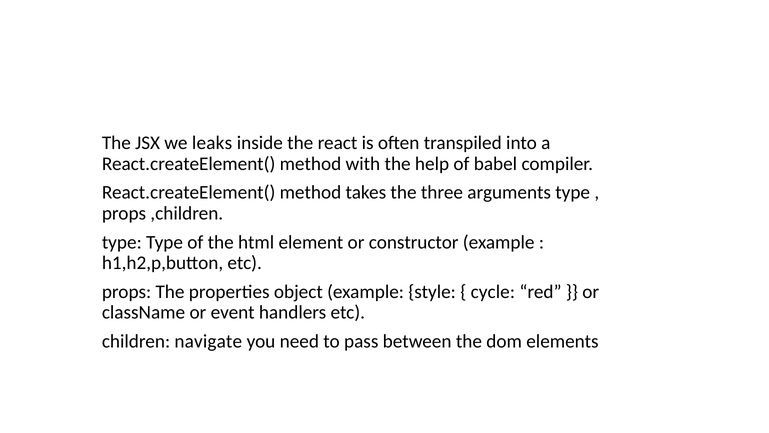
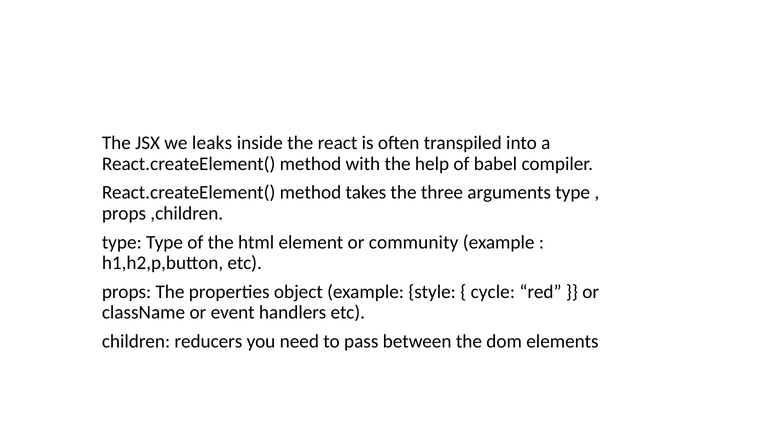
constructor: constructor -> community (414, 242)
navigate: navigate -> reducers (208, 341)
